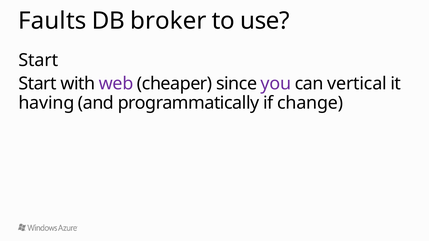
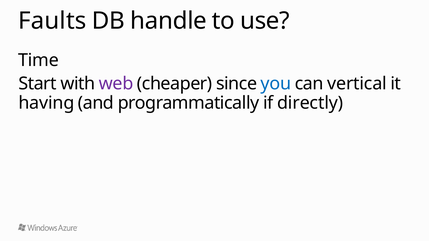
broker: broker -> handle (169, 21)
Start: Start -> Time (38, 61)
you colour: purple -> blue (276, 84)
change: change -> directly (310, 103)
